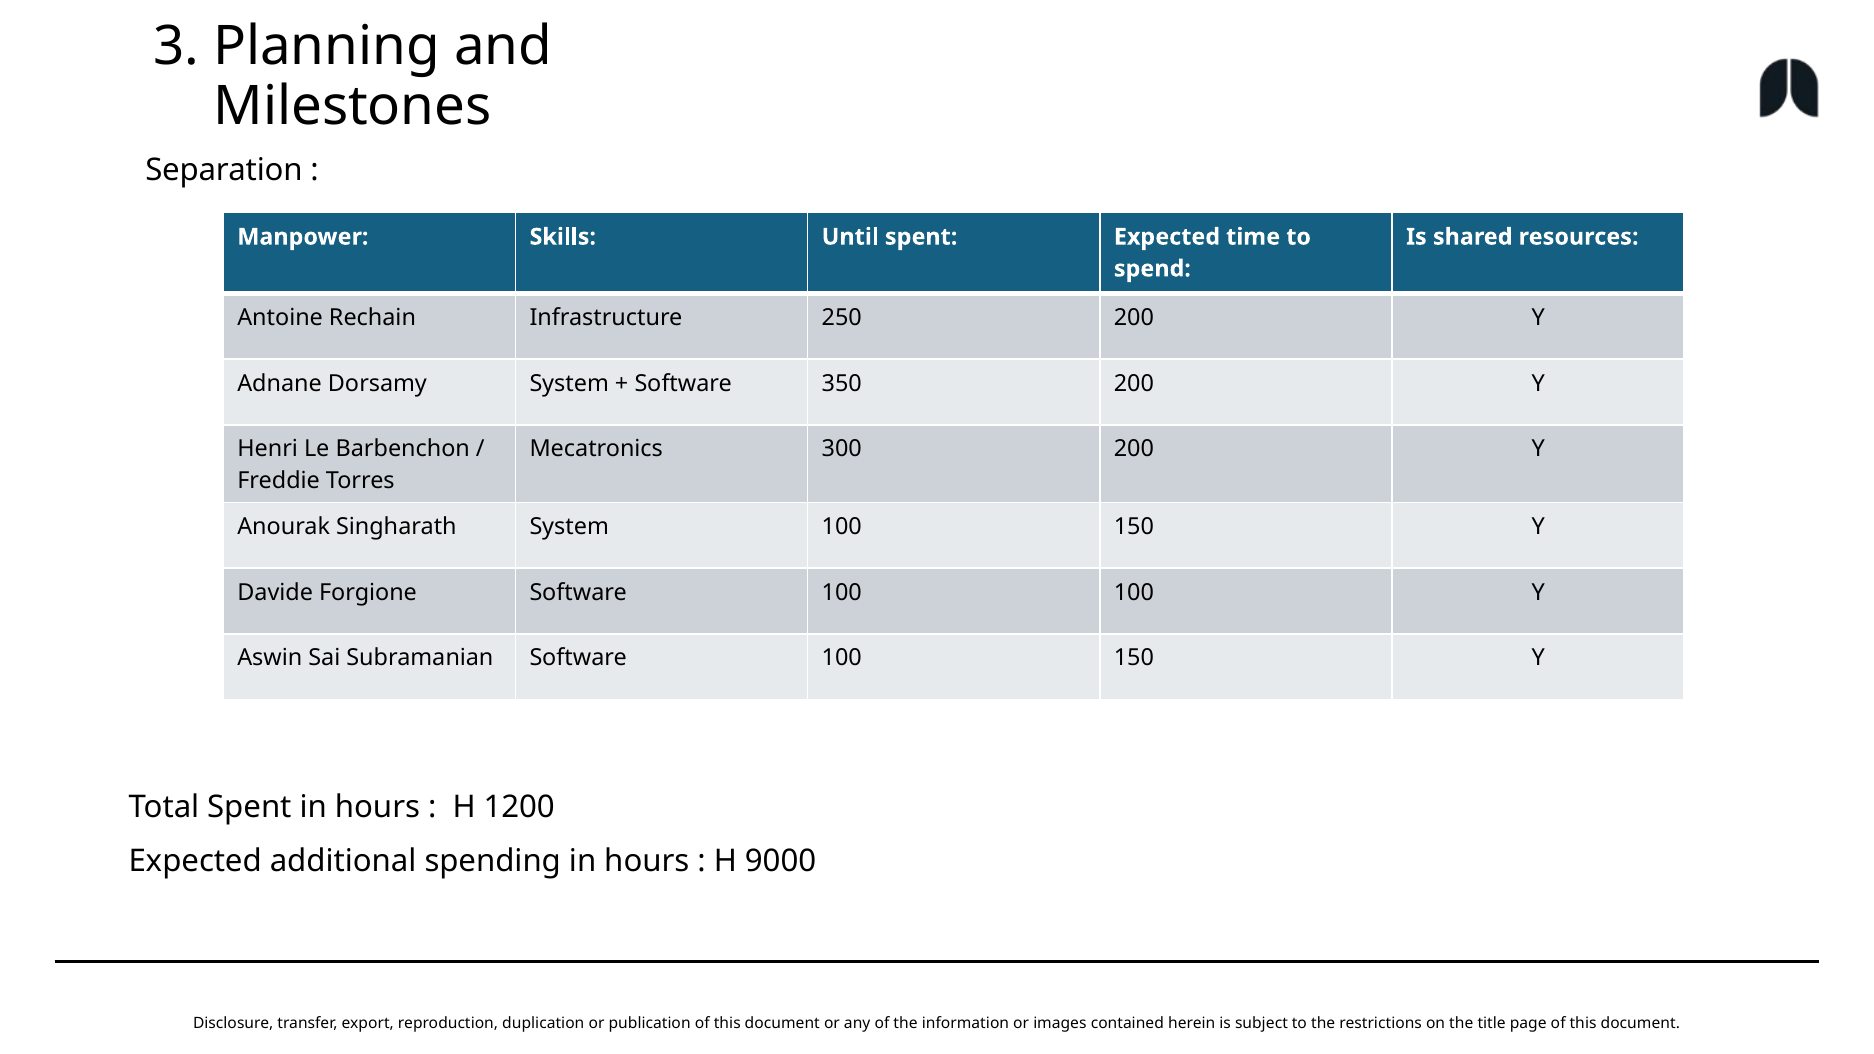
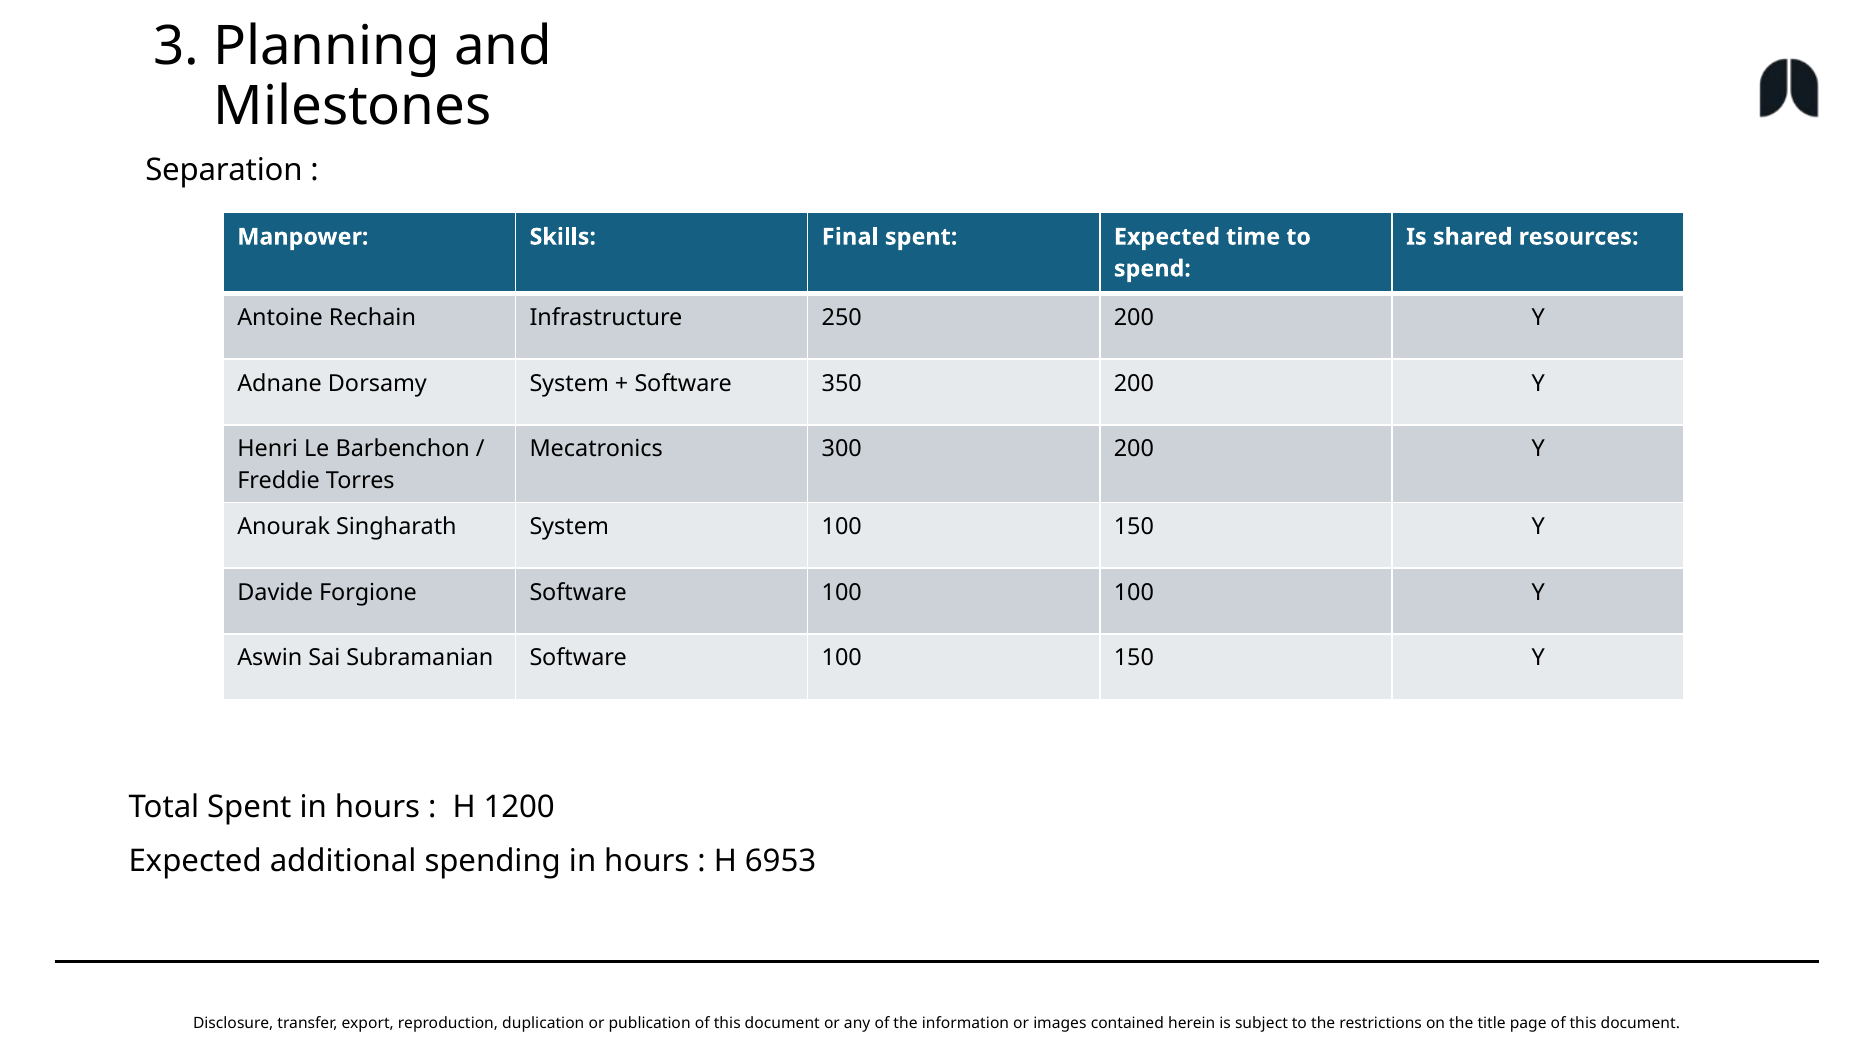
Until: Until -> Final (850, 237)
9000: 9000 -> 6953 (781, 861)
